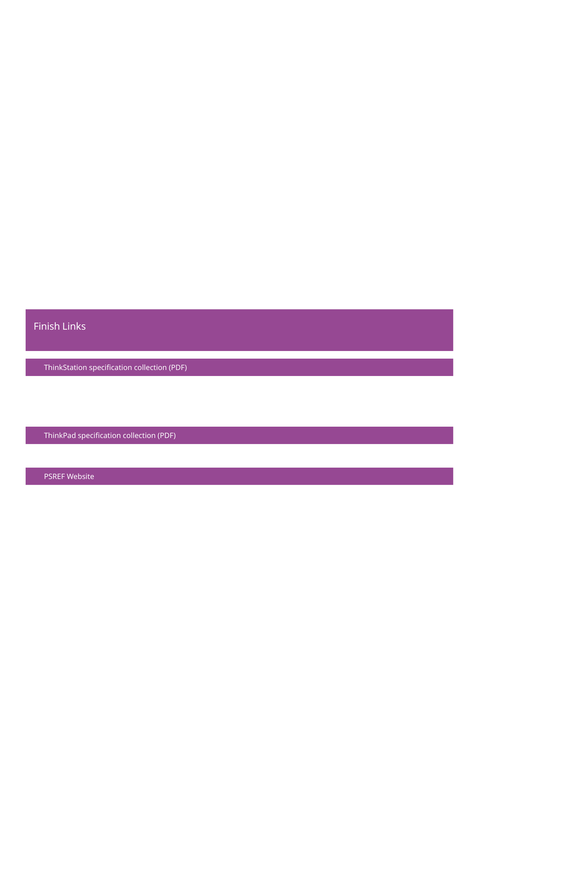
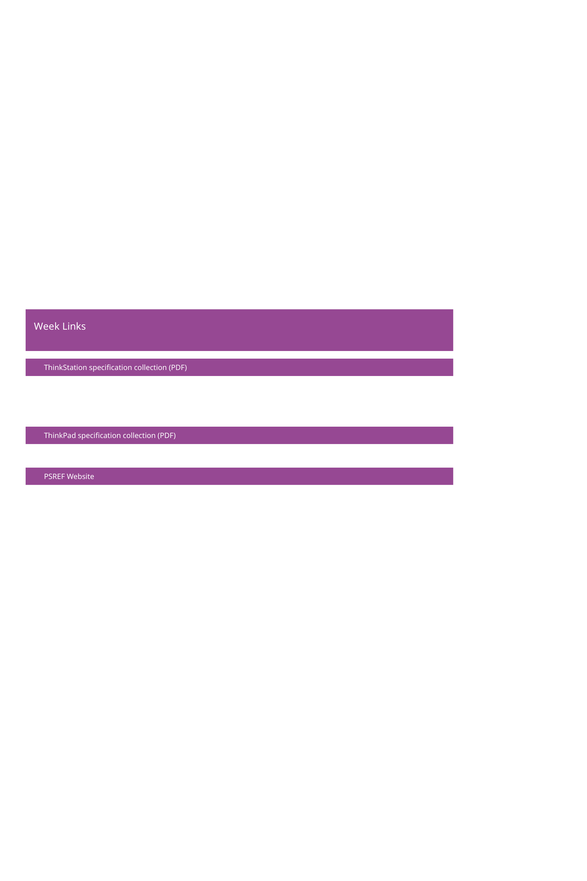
Finish: Finish -> Week (47, 326)
